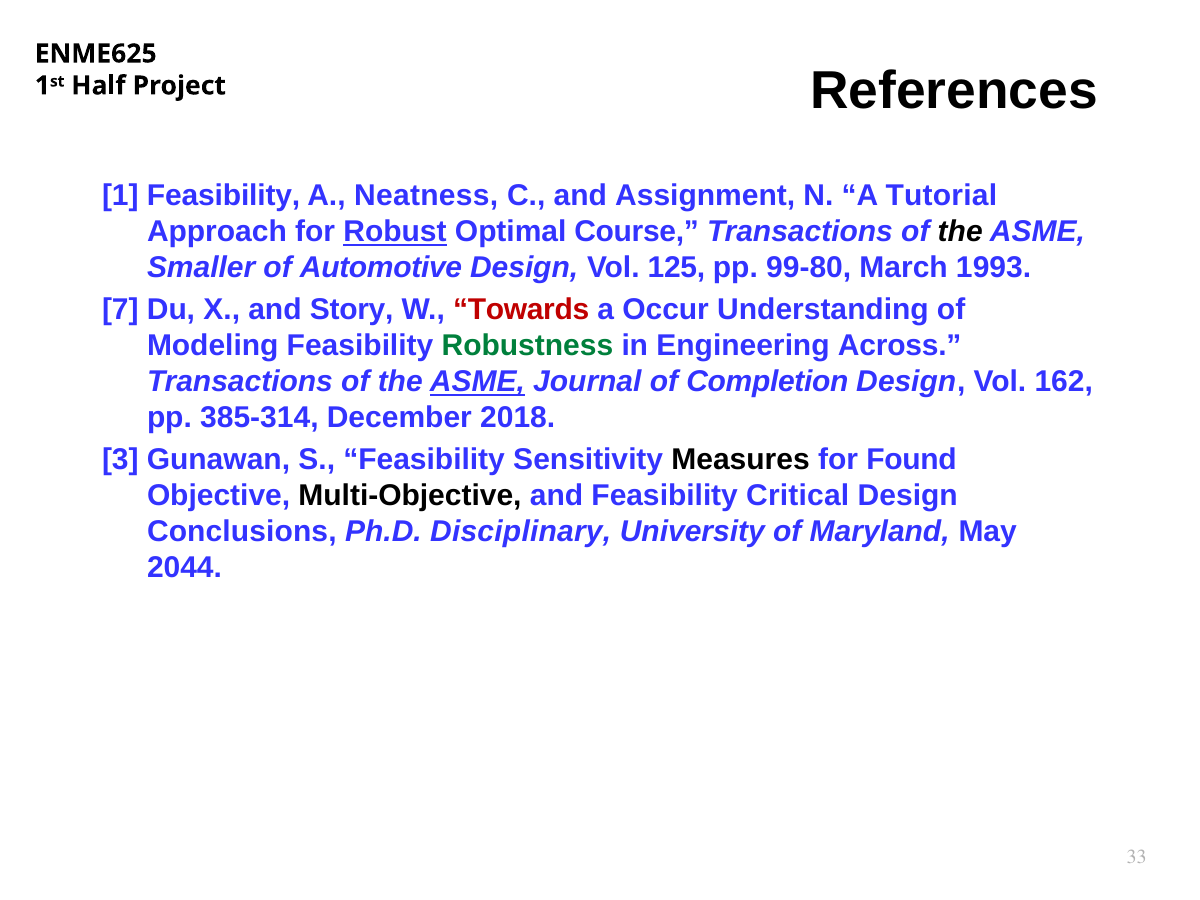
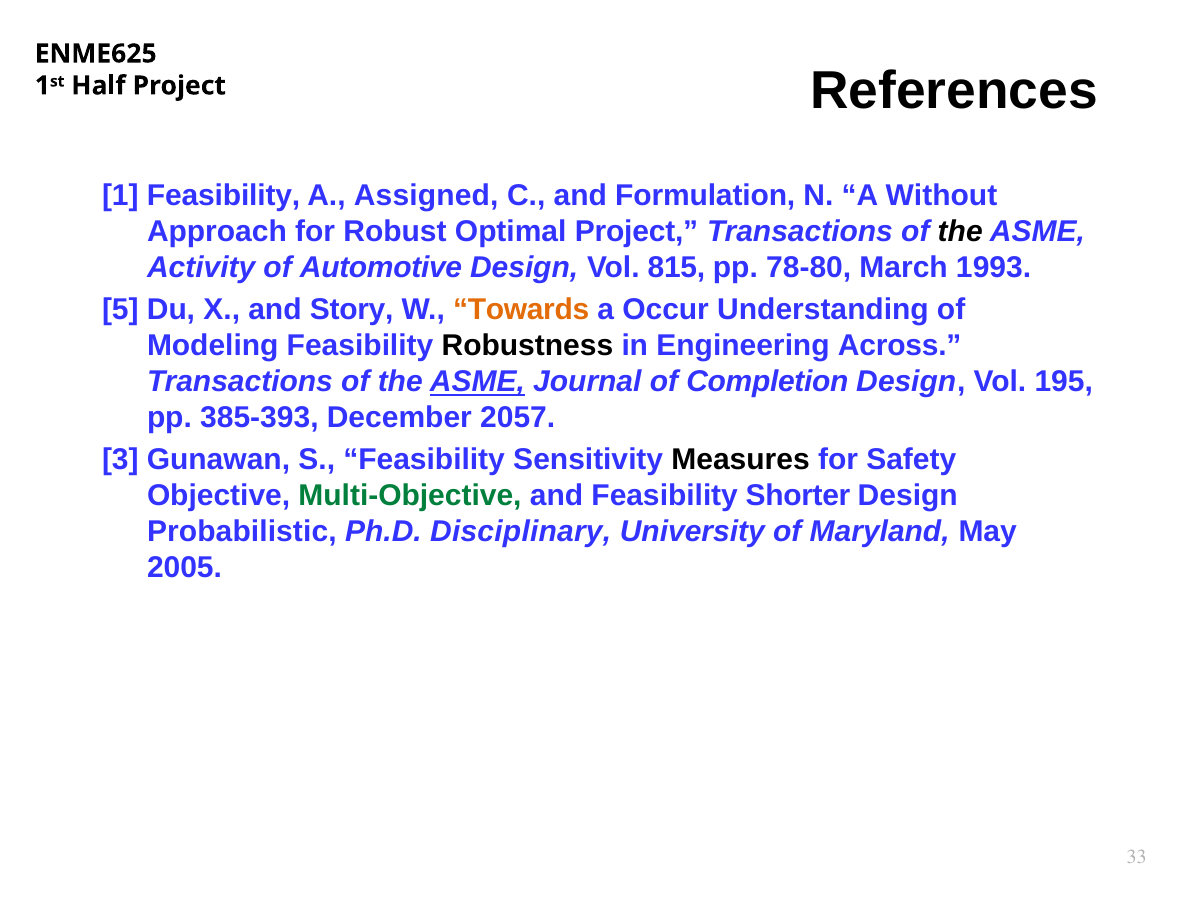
Neatness: Neatness -> Assigned (426, 196)
Assignment: Assignment -> Formulation (705, 196)
Tutorial: Tutorial -> Without (941, 196)
Robust underline: present -> none (395, 232)
Optimal Course: Course -> Project (637, 232)
Smaller: Smaller -> Activity (201, 268)
125: 125 -> 815 (676, 268)
99-80: 99-80 -> 78-80 (809, 268)
7: 7 -> 5 (120, 310)
Towards colour: red -> orange (521, 310)
Robustness colour: green -> black (527, 346)
162: 162 -> 195 (1064, 382)
385-314: 385-314 -> 385-393 (259, 418)
2018: 2018 -> 2057 (518, 418)
Found: Found -> Safety (911, 460)
Multi-Objective colour: black -> green (410, 496)
Critical: Critical -> Shorter (798, 496)
Conclusions: Conclusions -> Probabilistic (242, 532)
2044: 2044 -> 2005 (184, 568)
